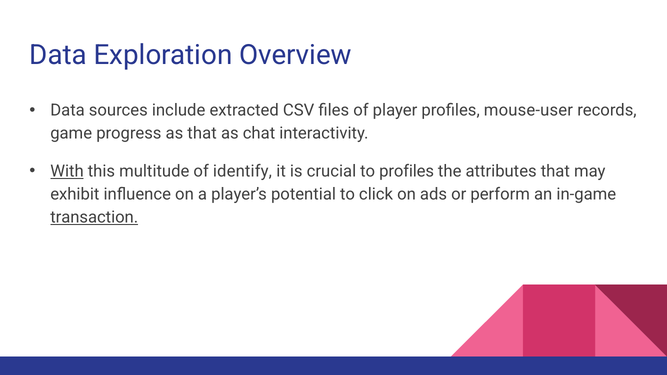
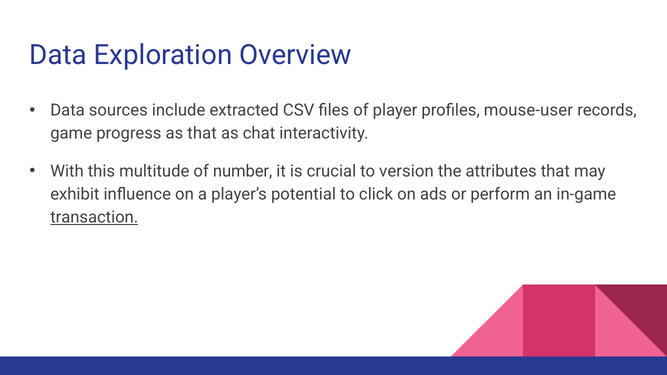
With underline: present -> none (67, 171)
identify: identify -> number (243, 171)
to profiles: profiles -> version (407, 171)
